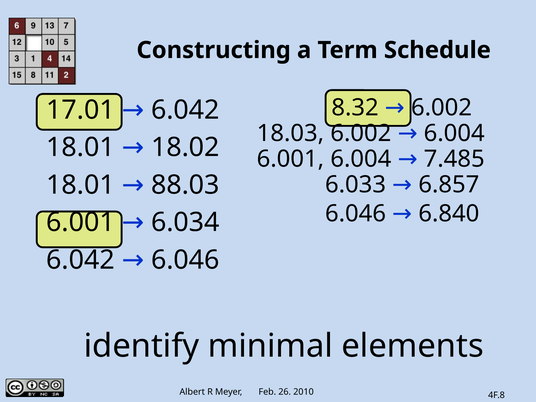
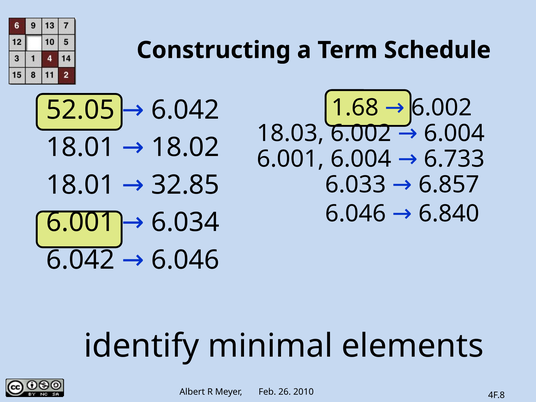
8.32: 8.32 -> 1.68 (355, 108)
17.01: 17.01 -> 52.05 (81, 110)
7.485: 7.485 -> 6.733 (454, 159)
88.03: 88.03 -> 32.85 (185, 185)
